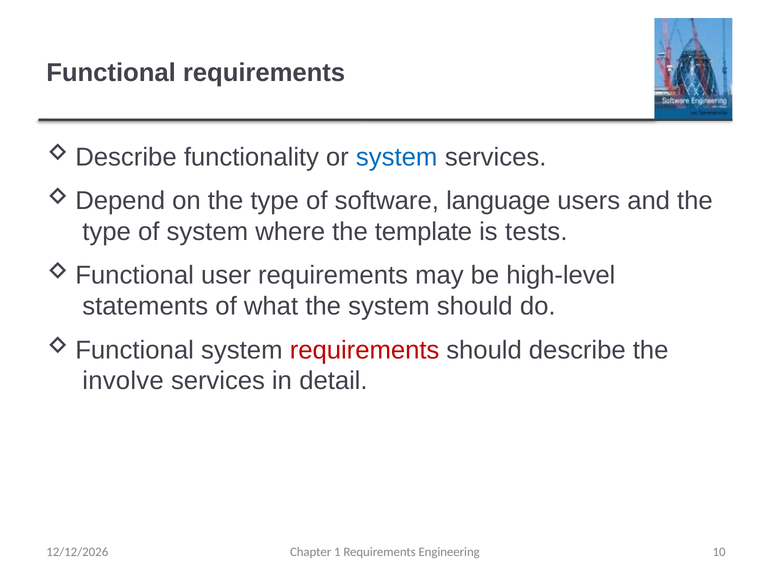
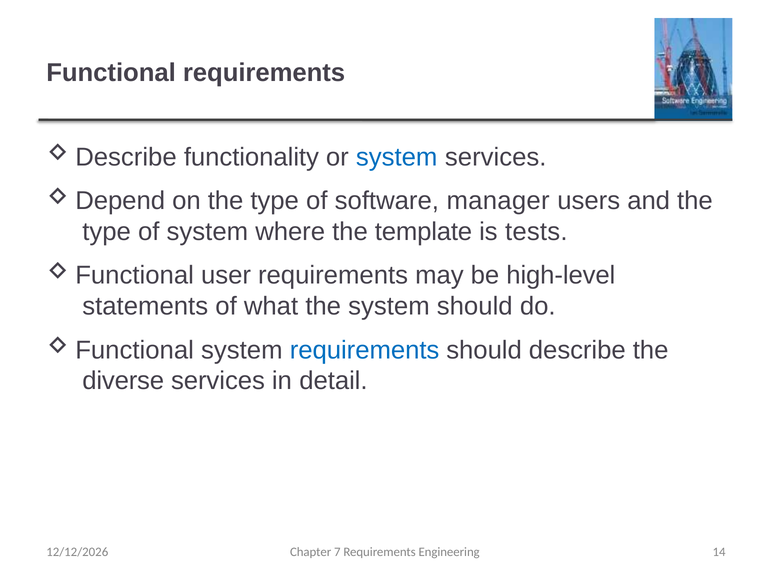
language: language -> manager (498, 201)
requirements colour: red -> blue (365, 350)
involve: involve -> diverse (123, 381)
1: 1 -> 7 (337, 552)
10: 10 -> 14 (719, 552)
